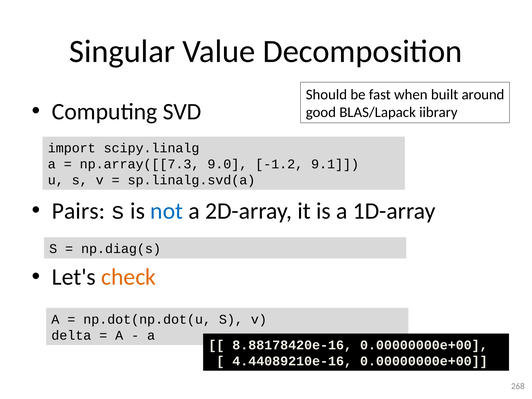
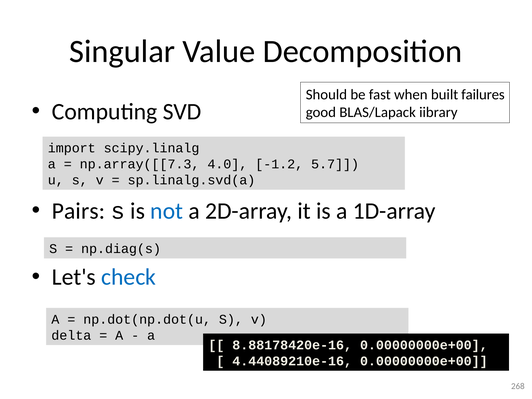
around: around -> failures (483, 95)
9.0: 9.0 -> 4.0 (227, 164)
9.1: 9.1 -> 5.7 (335, 164)
check colour: orange -> blue (129, 277)
